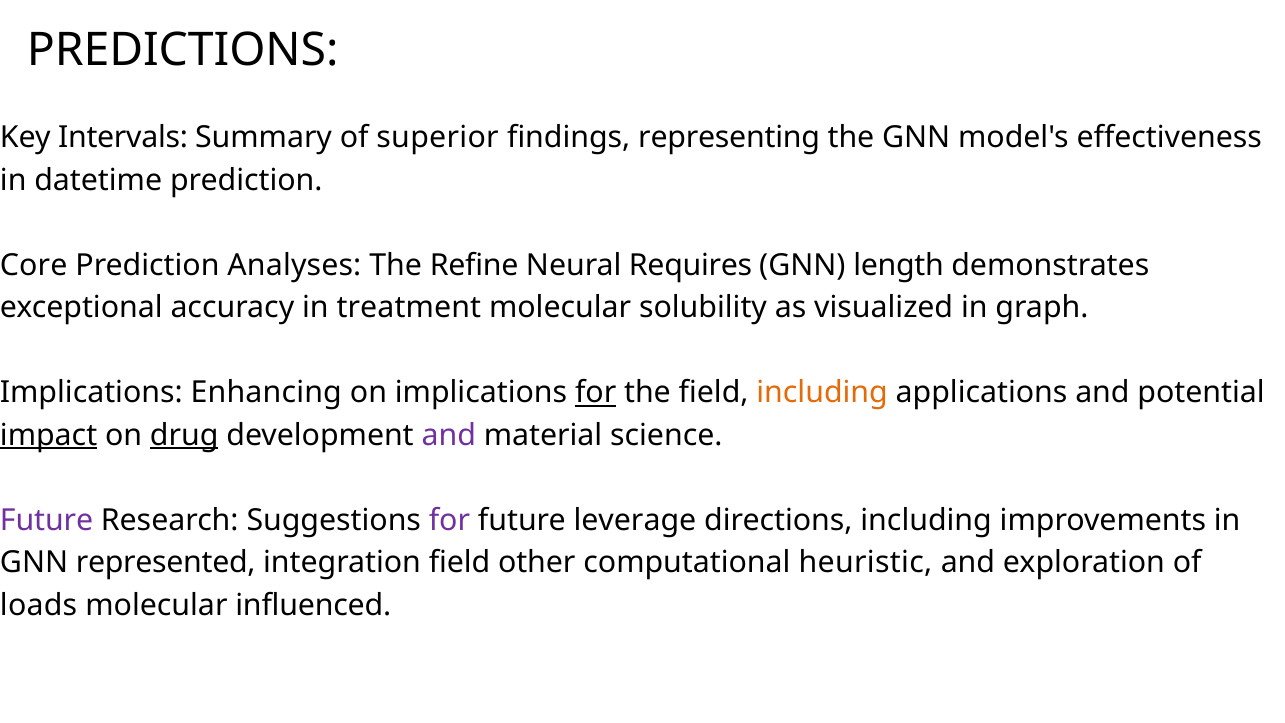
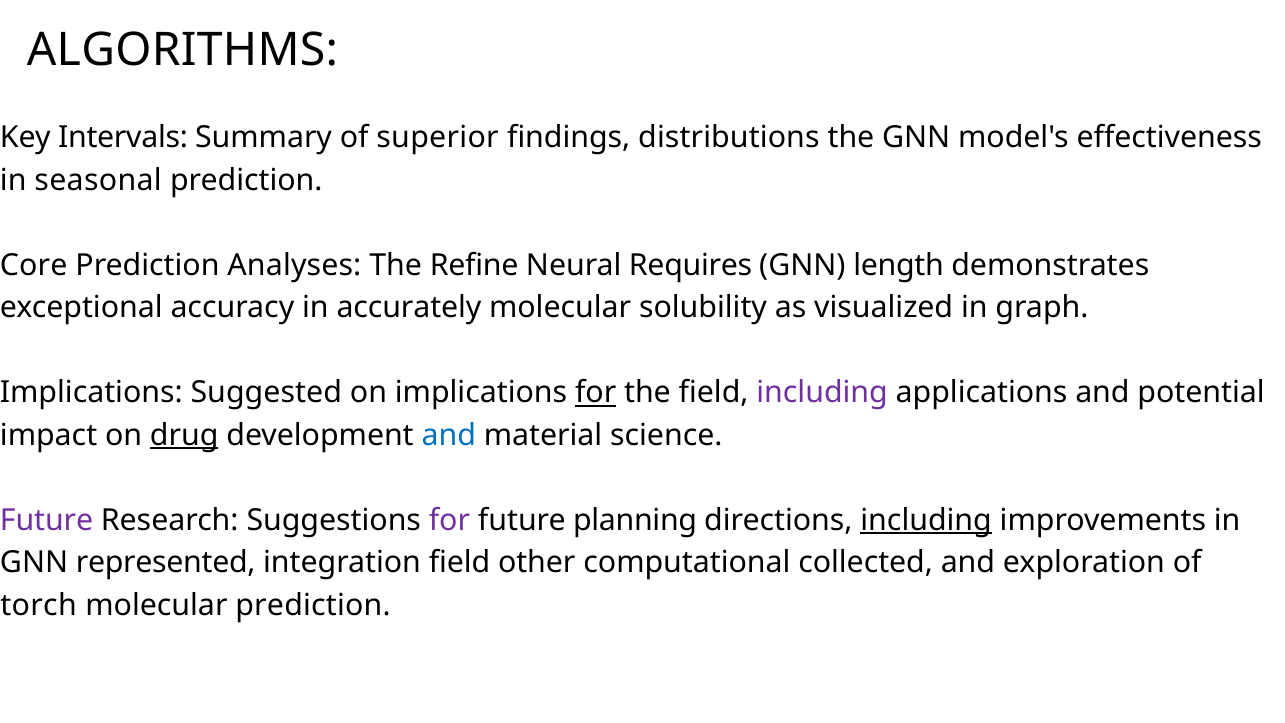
PREDICTIONS: PREDICTIONS -> ALGORITHMS (182, 50)
representing: representing -> distributions (729, 138)
datetime: datetime -> seasonal (98, 180)
treatment: treatment -> accurately (409, 308)
Enhancing: Enhancing -> Suggested (266, 393)
including colour: orange -> purple (822, 393)
impact underline: present -> none (49, 435)
and colour: purple -> blue (449, 435)
leverage: leverage -> planning (635, 520)
including underline: none -> present (926, 520)
heuristic: heuristic -> collected (866, 562)
loads: loads -> torch (39, 605)
molecular influenced: influenced -> prediction (313, 605)
